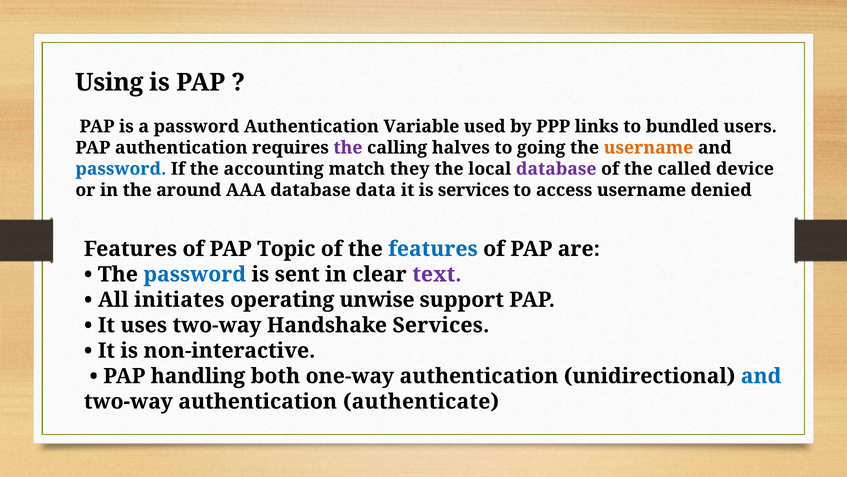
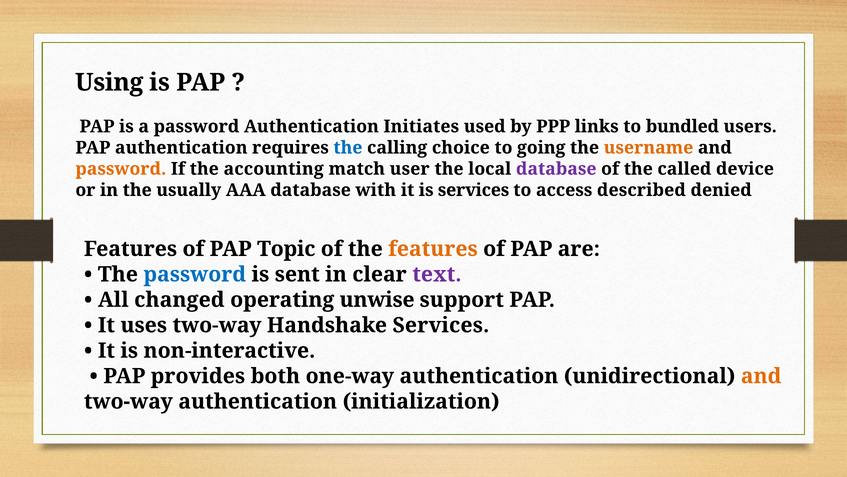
Variable: Variable -> Initiates (421, 126)
the colour: purple -> blue (348, 148)
halves: halves -> choice (461, 148)
password colour: blue -> orange (121, 169)
they: they -> user (410, 169)
around: around -> usually (189, 190)
data: data -> with (376, 190)
access username: username -> described (641, 190)
features colour: blue -> orange (433, 249)
initiates: initiates -> changed (179, 299)
handling: handling -> provides (198, 376)
and colour: blue -> orange (761, 376)
authenticate: authenticate -> initialization (421, 401)
